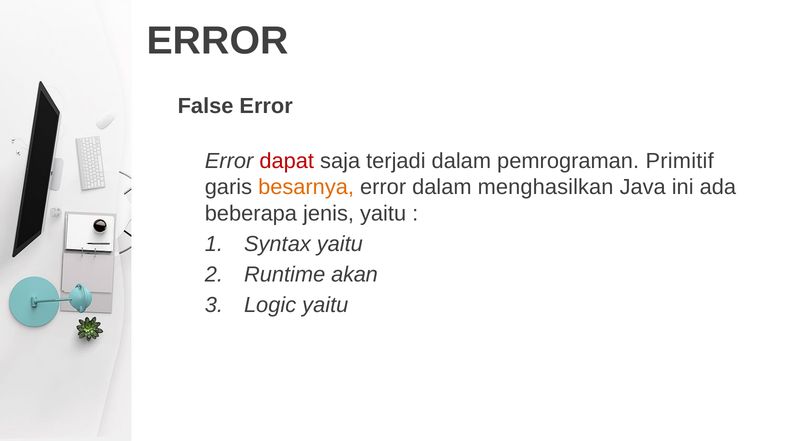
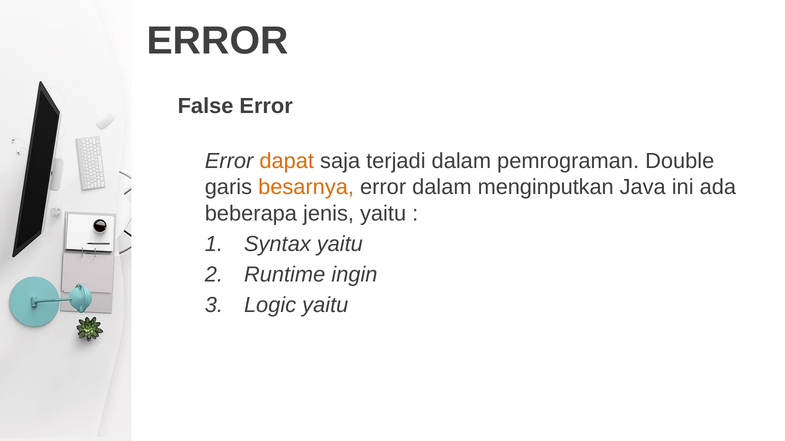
dapat colour: red -> orange (287, 161)
Primitif: Primitif -> Double (680, 161)
menghasilkan: menghasilkan -> menginputkan (546, 188)
akan: akan -> ingin (354, 275)
